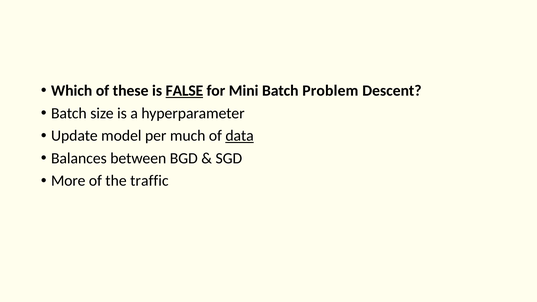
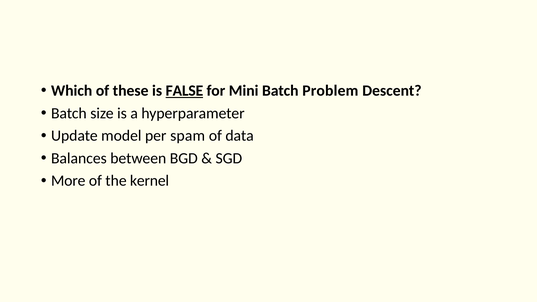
much: much -> spam (188, 136)
data underline: present -> none (240, 136)
traffic: traffic -> kernel (149, 181)
